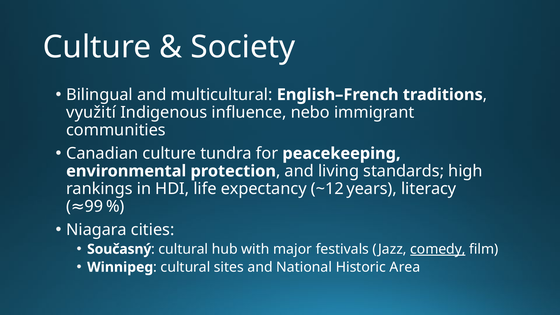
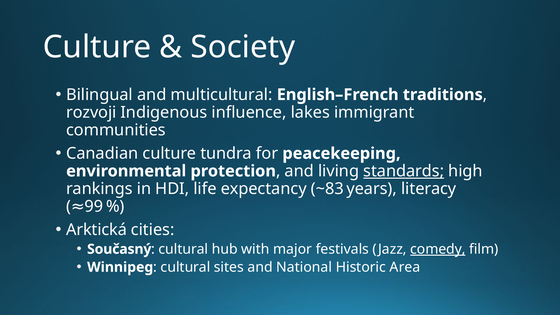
využití: využití -> rozvoji (91, 112)
nebo: nebo -> lakes (310, 112)
standards underline: none -> present (404, 171)
~12: ~12 -> ~83 (327, 189)
Niagara: Niagara -> Arktická (97, 230)
